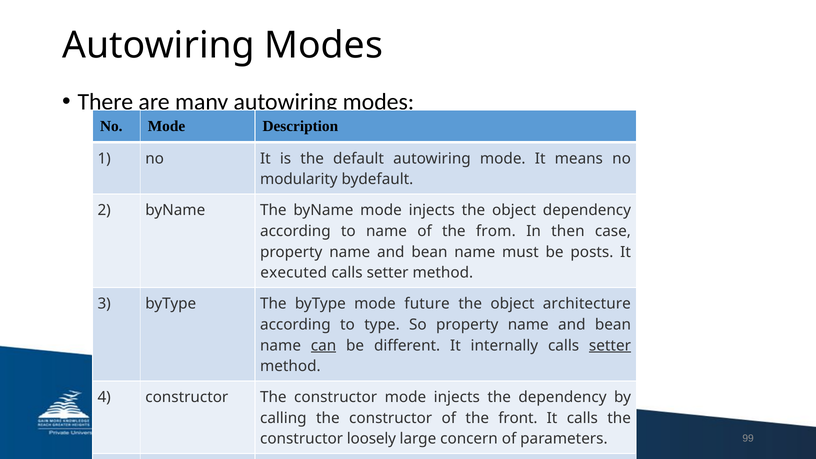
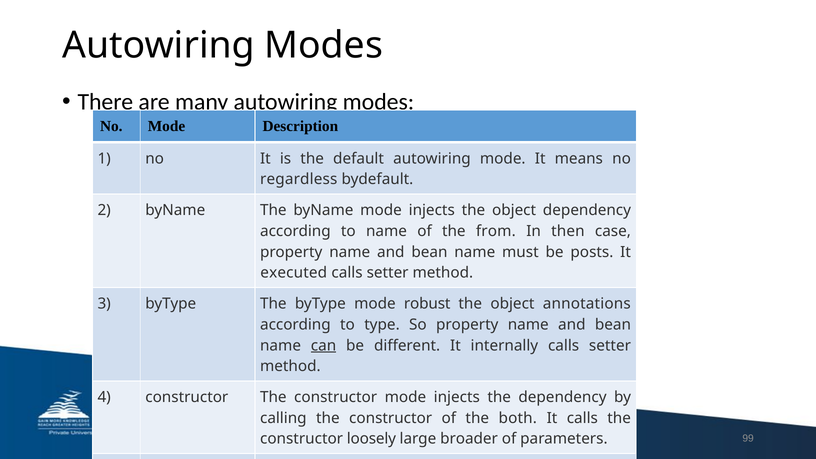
modularity: modularity -> regardless (299, 179)
future: future -> robust (427, 304)
architecture: architecture -> annotations (587, 304)
setter underline: present -> none (610, 345)
front: front -> both (518, 418)
concern: concern -> broader (469, 439)
